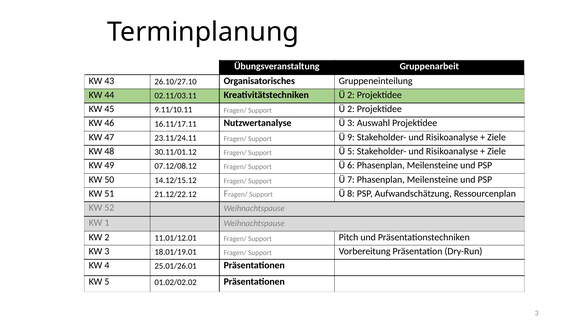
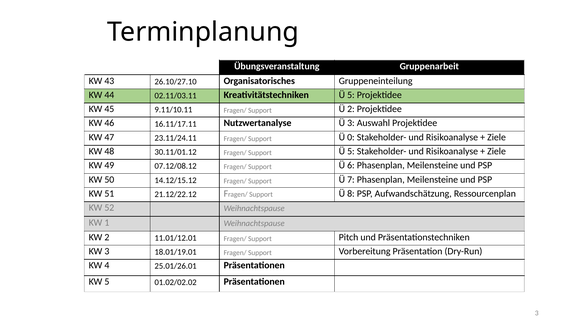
Kreativitätstechniken Ü 2: 2 -> 5 (351, 95)
9: 9 -> 0 (351, 137)
